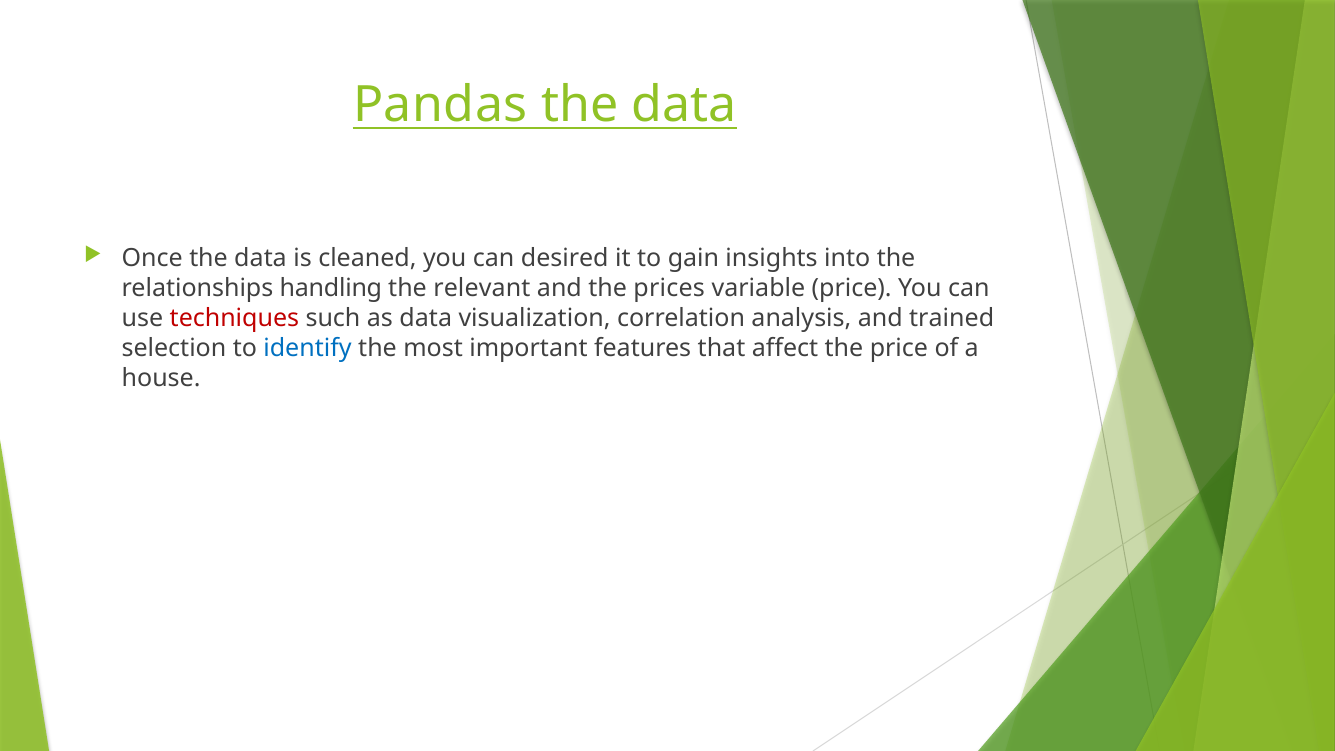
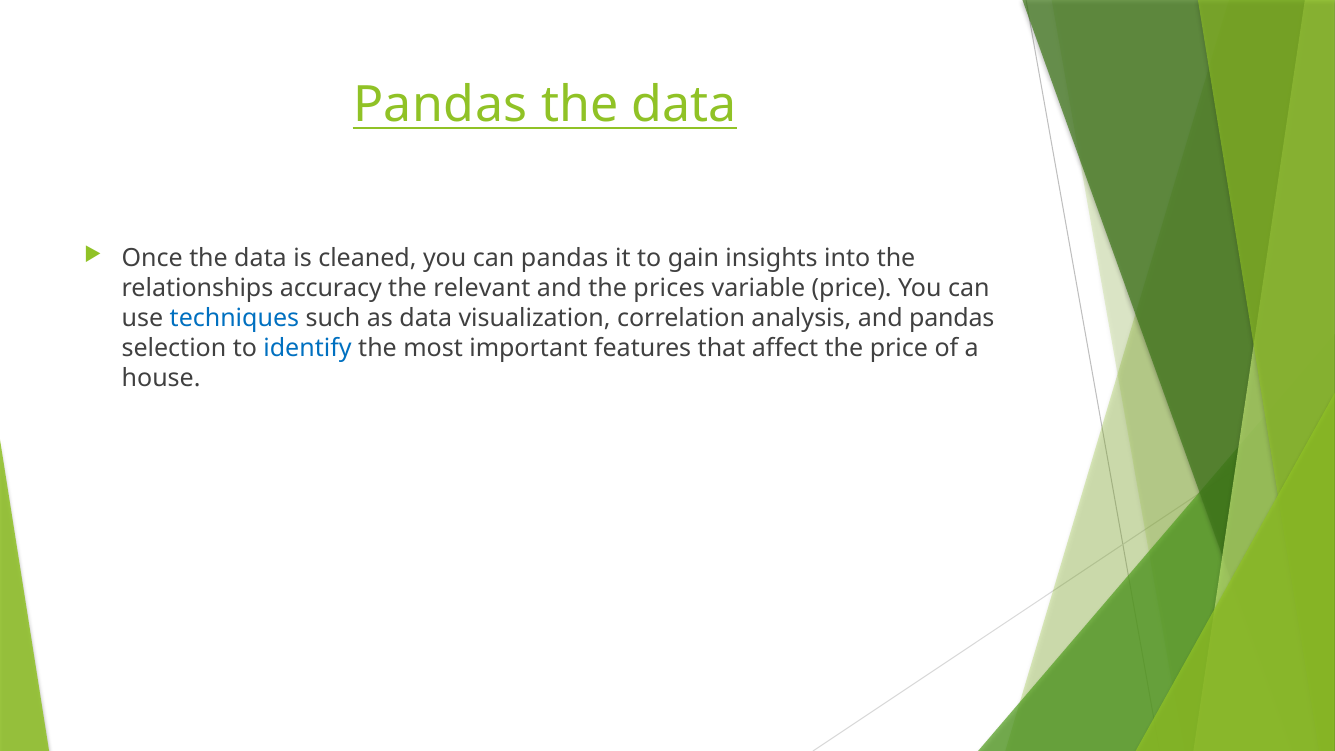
can desired: desired -> pandas (565, 258)
handling: handling -> accuracy (331, 288)
techniques colour: red -> blue (234, 318)
and trained: trained -> pandas (952, 318)
